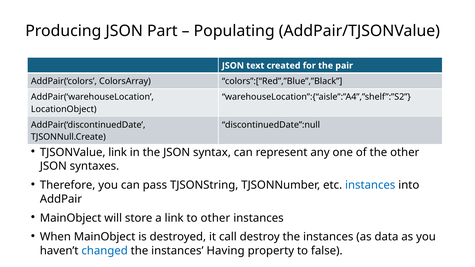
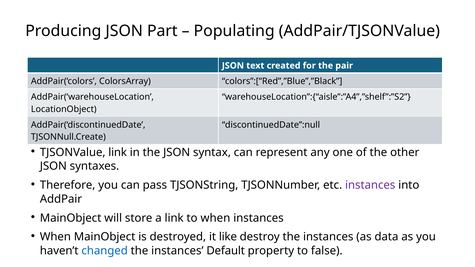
instances colour: blue -> purple (370, 185)
to other: other -> when (215, 218)
call: call -> like (228, 237)
Having: Having -> Default (226, 251)
